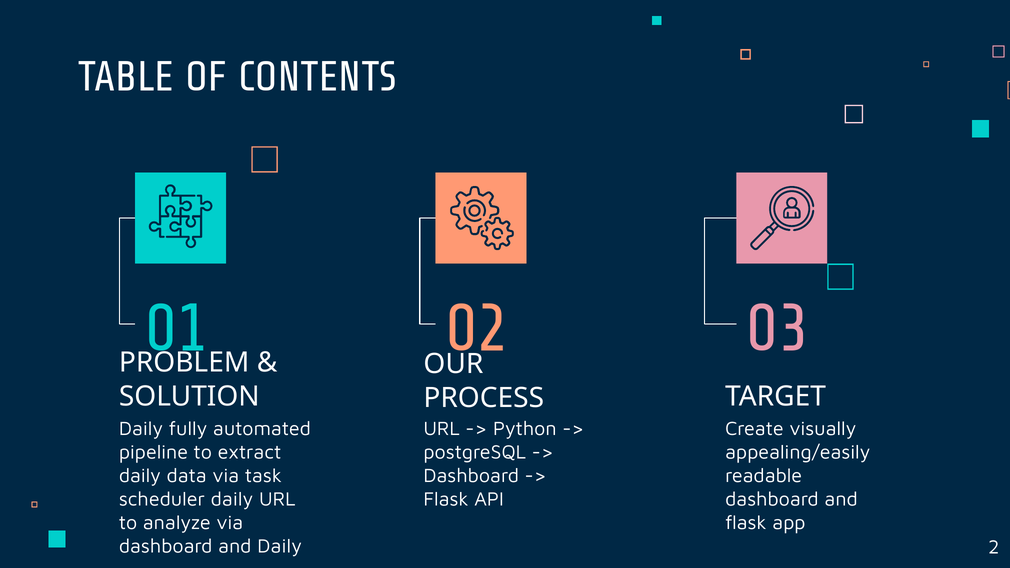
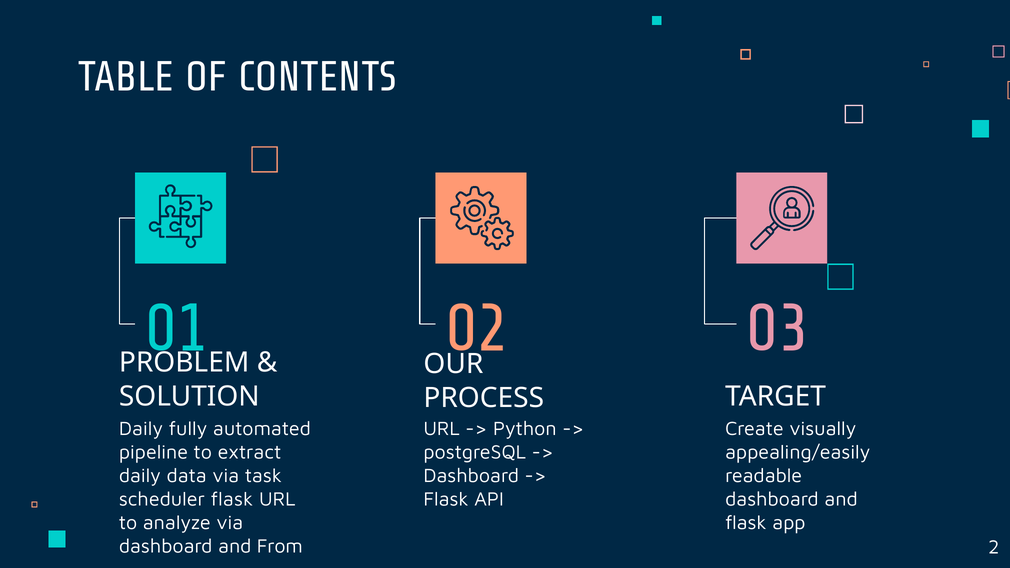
scheduler daily: daily -> flask (232, 499)
and Daily: Daily -> From (280, 547)
